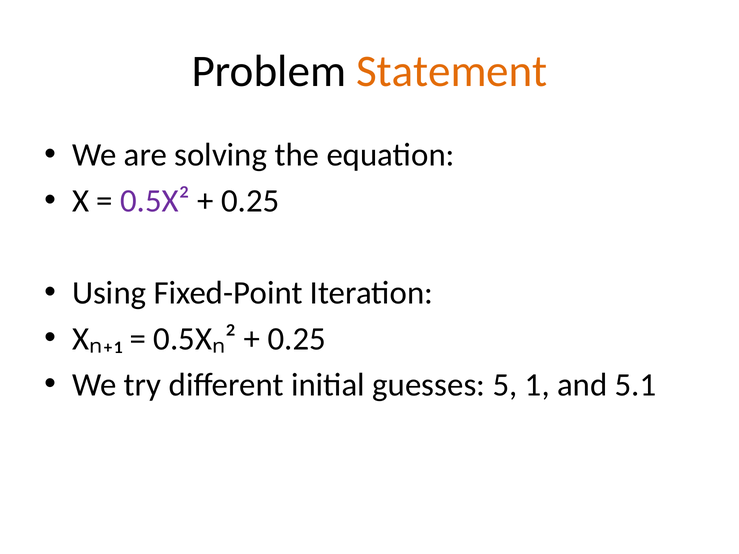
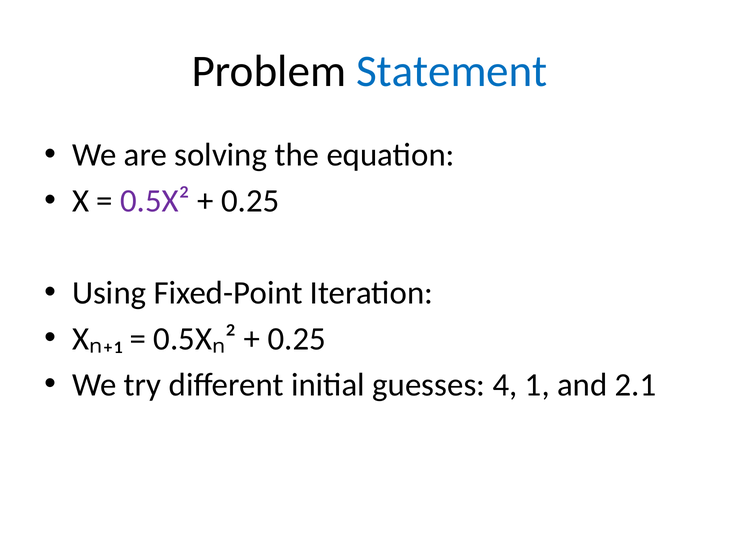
Statement colour: orange -> blue (452, 72)
5: 5 -> 4 (505, 385)
5.1: 5.1 -> 2.1 (636, 385)
